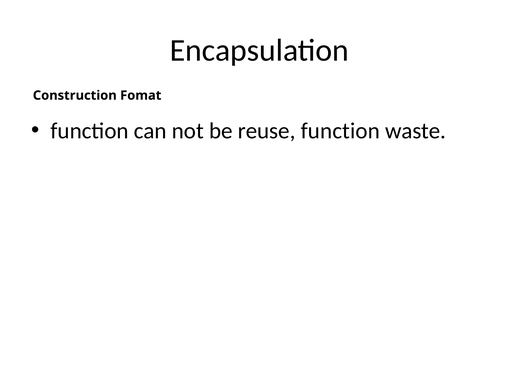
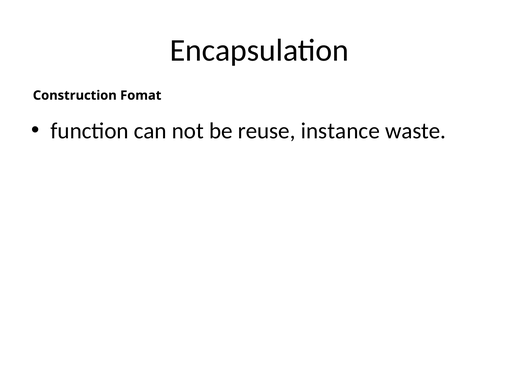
reuse function: function -> instance (340, 131)
